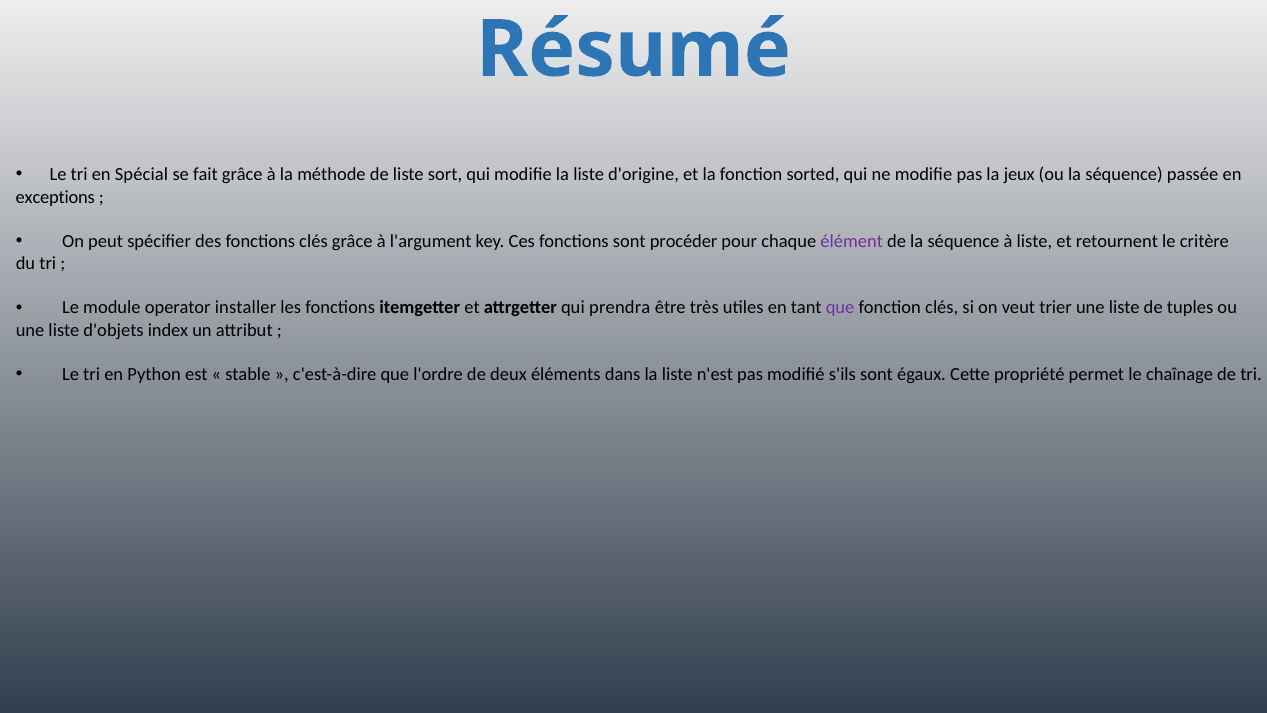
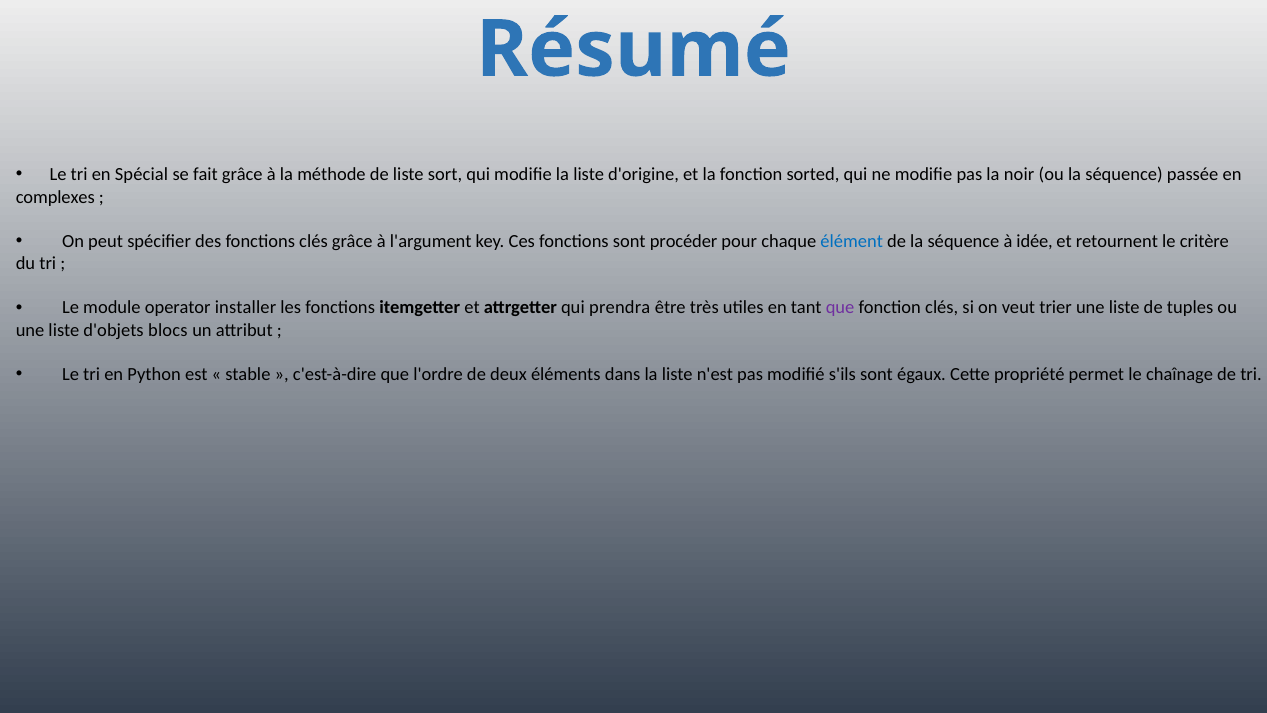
jeux: jeux -> noir (1019, 175)
exceptions: exceptions -> complexes (55, 197)
élément colour: purple -> blue (852, 241)
à liste: liste -> idée (1035, 241)
index: index -> blocs (168, 330)
